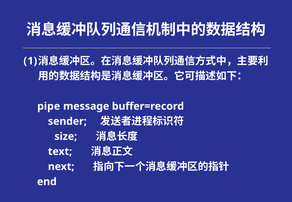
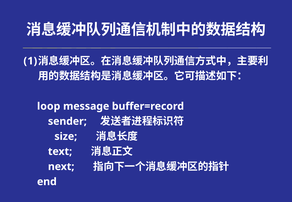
pipe: pipe -> loop (49, 106)
